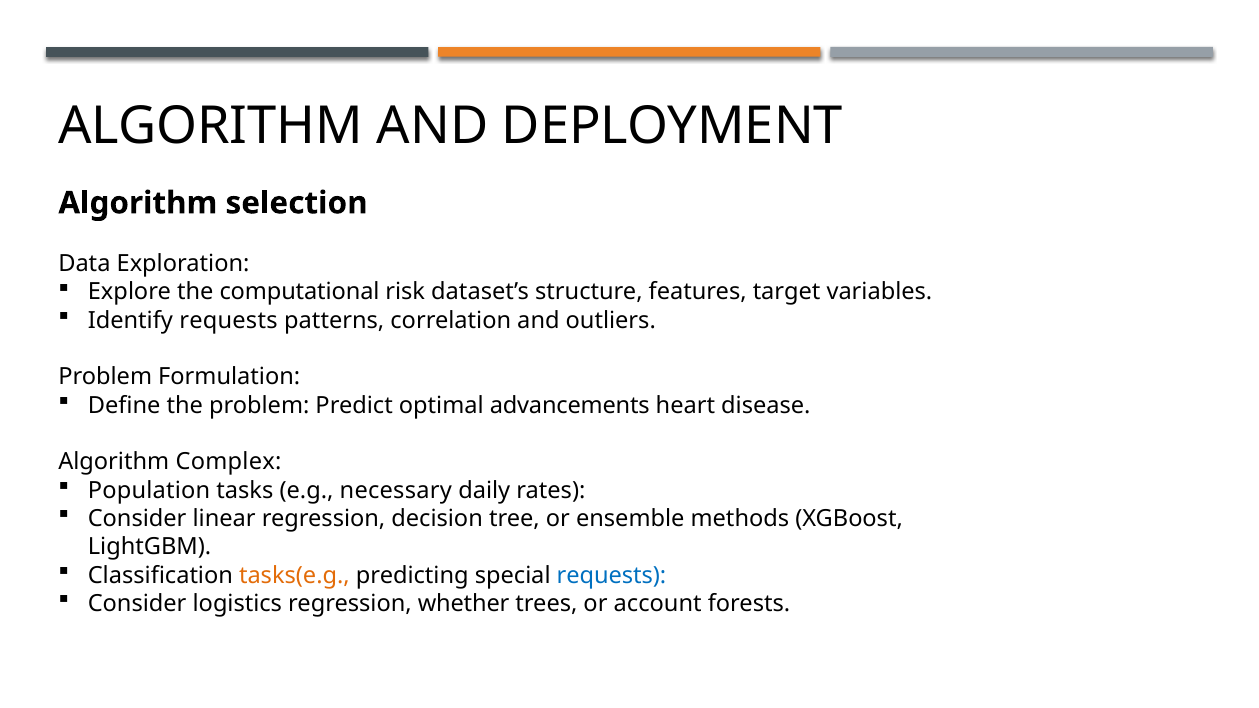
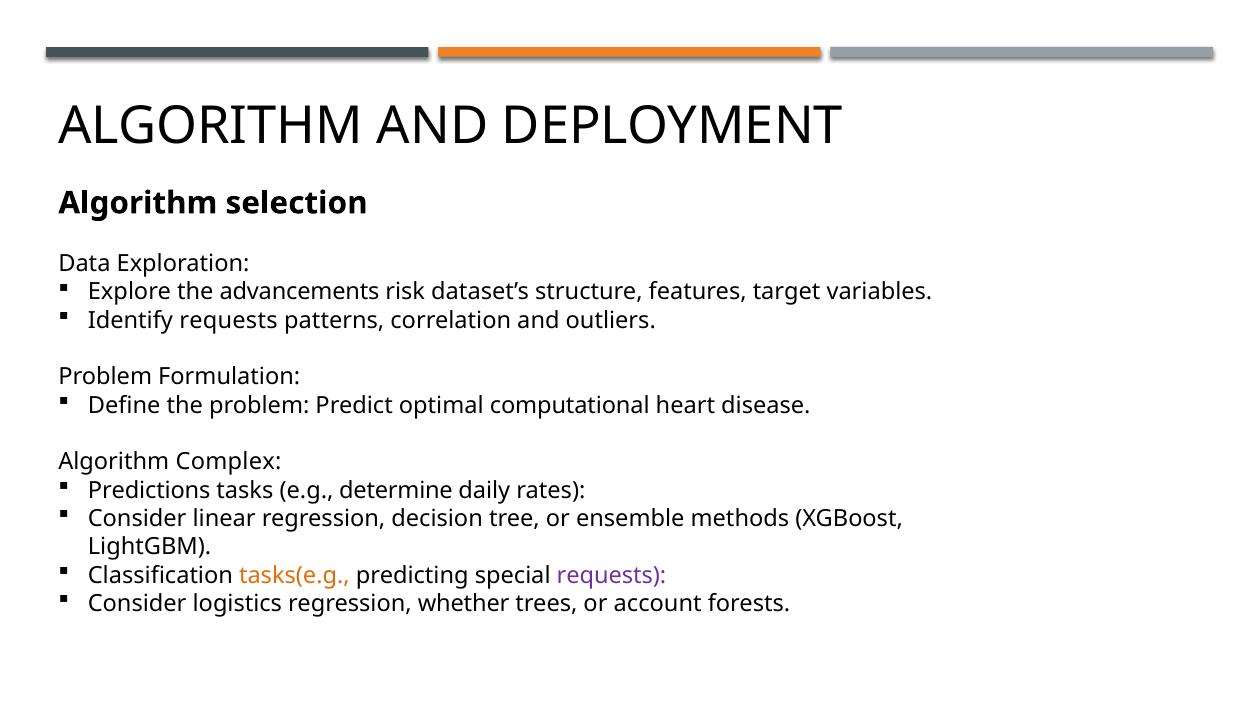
computational: computational -> advancements (300, 292)
advancements: advancements -> computational (570, 406)
Population: Population -> Predictions (149, 491)
necessary: necessary -> determine (396, 491)
requests colour: blue -> purple (611, 576)
